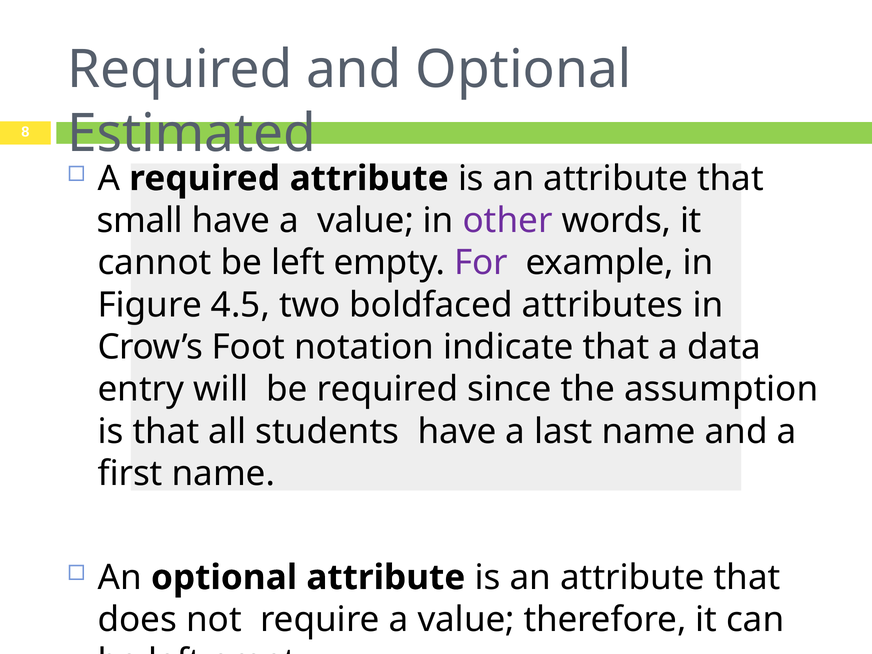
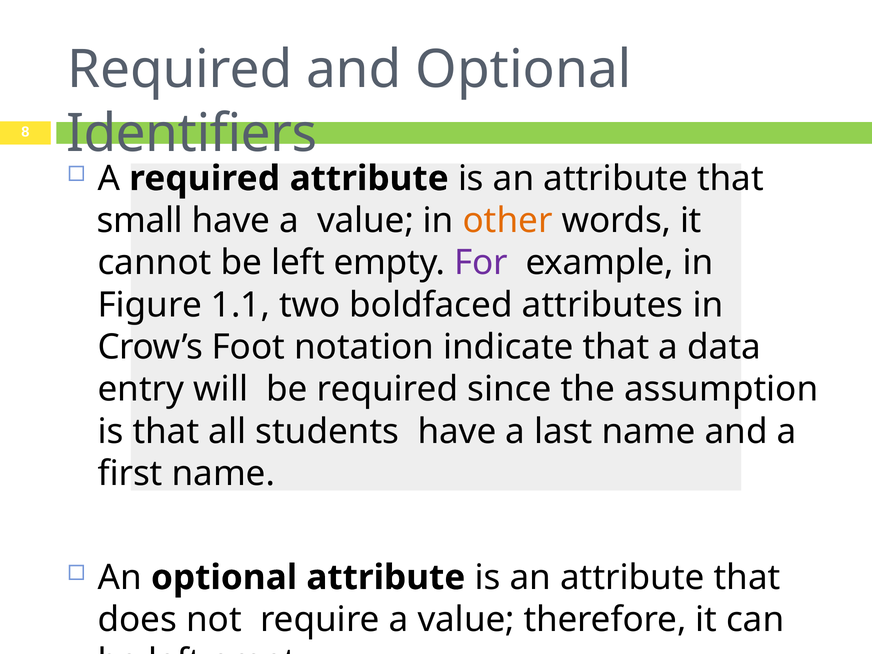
Estimated: Estimated -> Identifiers (192, 134)
other colour: purple -> orange (508, 221)
4.5: 4.5 -> 1.1 (240, 305)
